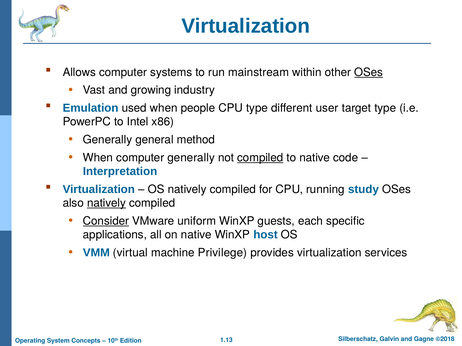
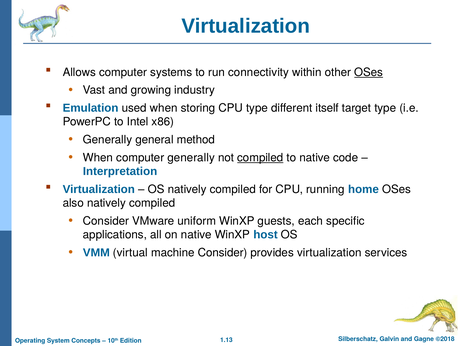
mainstream: mainstream -> connectivity (259, 72)
people: people -> storing (198, 108)
user: user -> itself (327, 108)
study: study -> home (363, 190)
natively underline: present -> none (106, 203)
Consider underline: present -> none (106, 221)
machine Privilege: Privilege -> Consider (223, 253)
